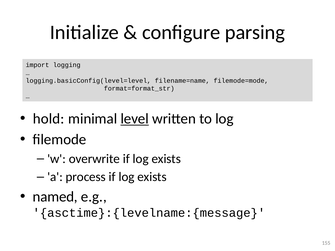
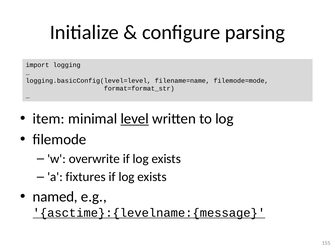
hold: hold -> item (49, 119)
process: process -> fixtures (86, 177)
asctime}:{levelname:{message underline: none -> present (149, 213)
